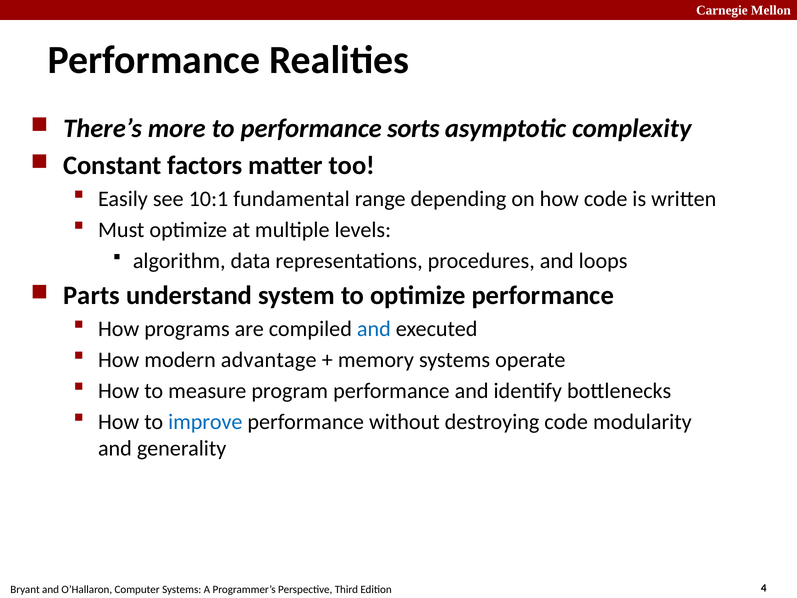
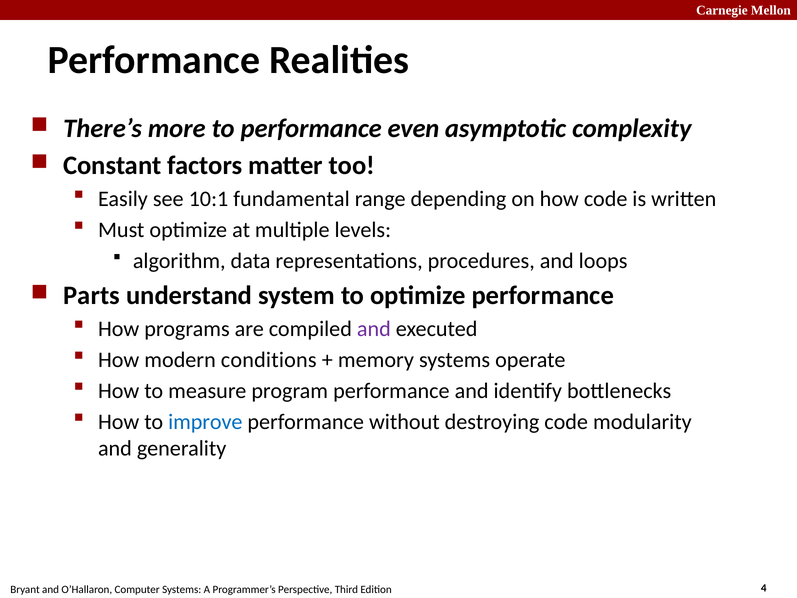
sorts: sorts -> even (413, 128)
and colour: blue -> purple (374, 329)
advantage: advantage -> conditions (269, 360)
